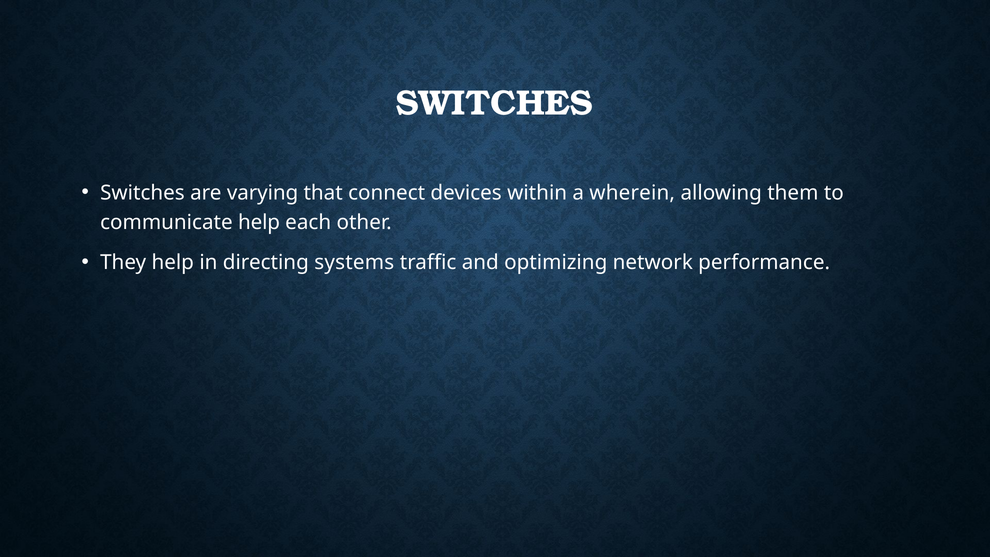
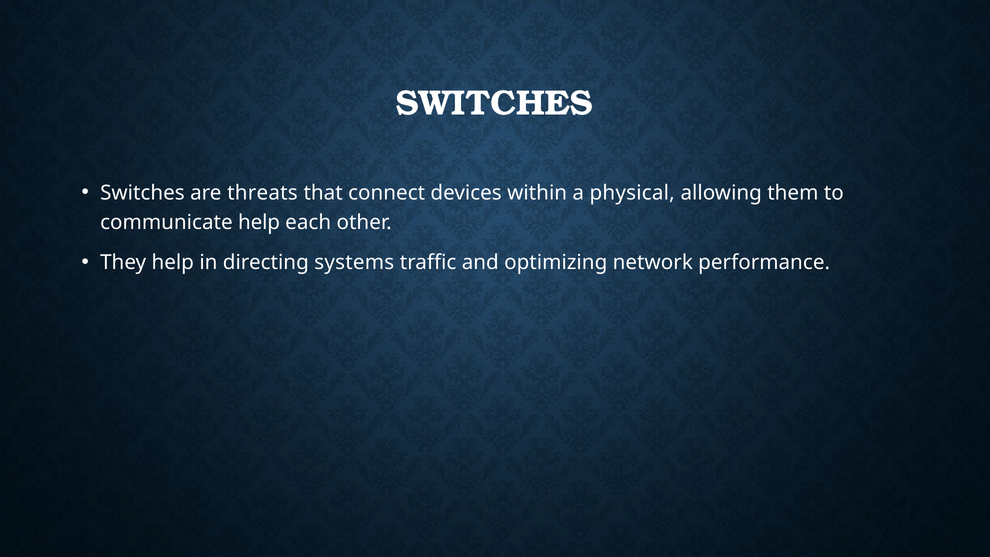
varying: varying -> threats (262, 193)
wherein: wherein -> physical (632, 193)
